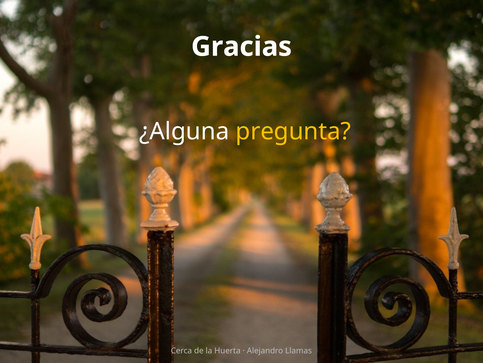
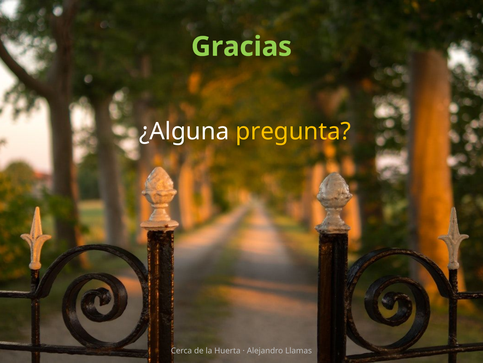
Gracias colour: white -> light green (241, 47)
